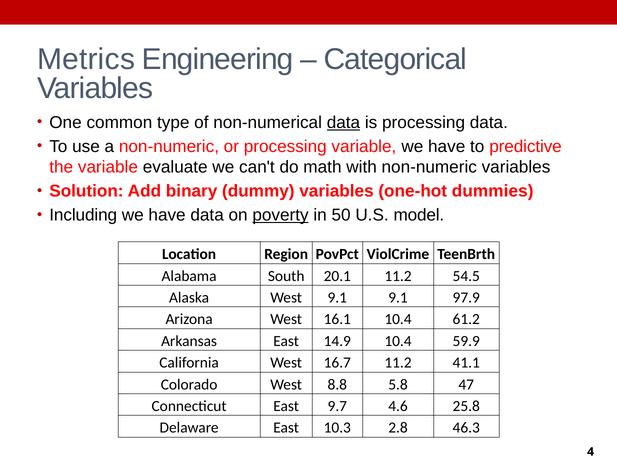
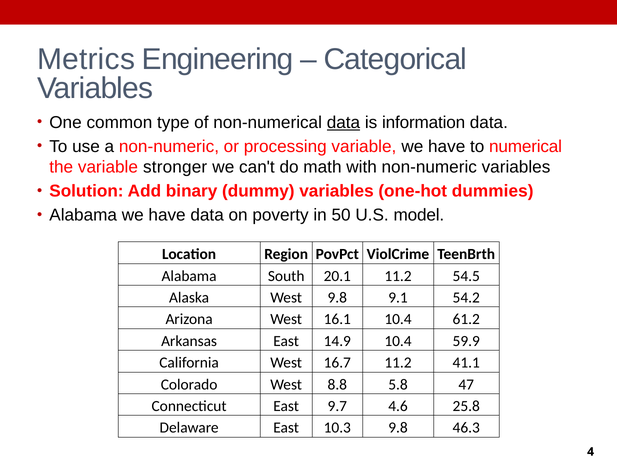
is processing: processing -> information (424, 123)
predictive: predictive -> numerical (526, 147)
evaluate: evaluate -> stronger (175, 167)
Including: Including -> Alabama (83, 215)
poverty underline: present -> none (281, 215)
West 9.1: 9.1 -> 9.8 (337, 298)
97.9: 97.9 -> 54.2 (466, 298)
10.3 2.8: 2.8 -> 9.8 (398, 428)
